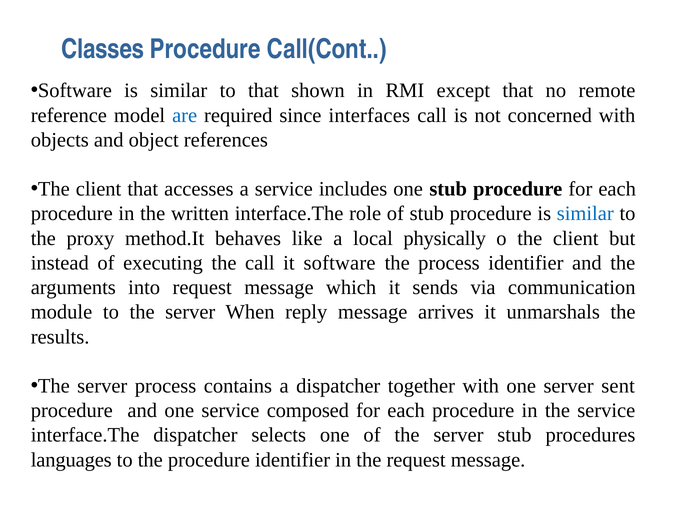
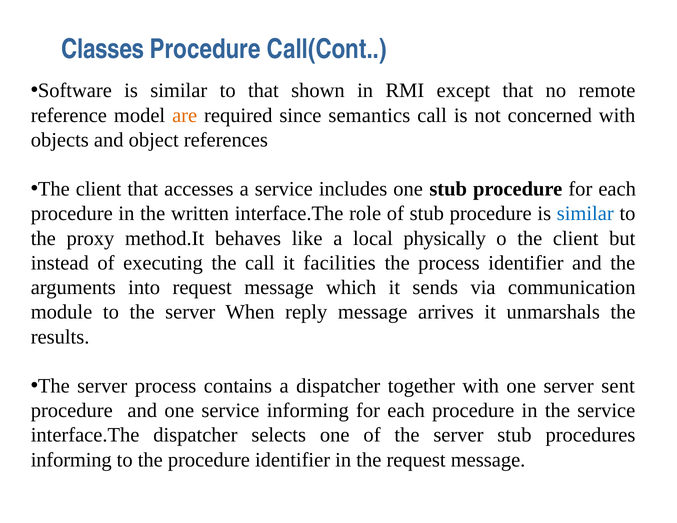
are colour: blue -> orange (185, 115)
interfaces: interfaces -> semantics (369, 115)
it software: software -> facilities (340, 263)
service composed: composed -> informing (308, 411)
languages: languages -> informing (71, 460)
